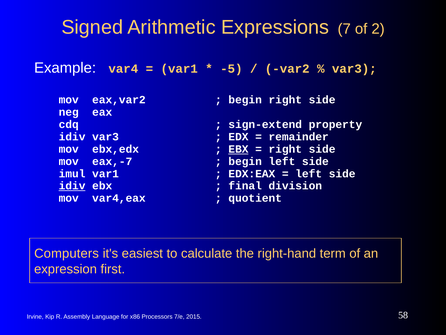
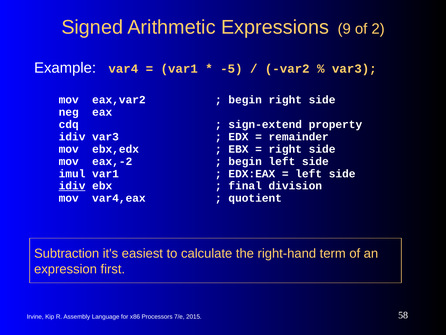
7: 7 -> 9 (344, 29)
EBX underline: present -> none (238, 149)
eax,-7: eax,-7 -> eax,-2 (112, 161)
Computers: Computers -> Subtraction (67, 253)
